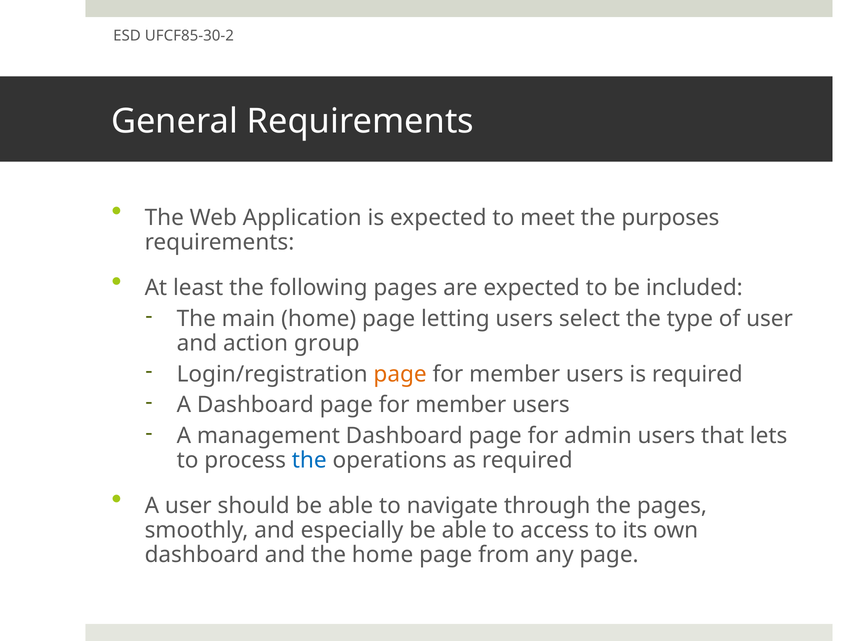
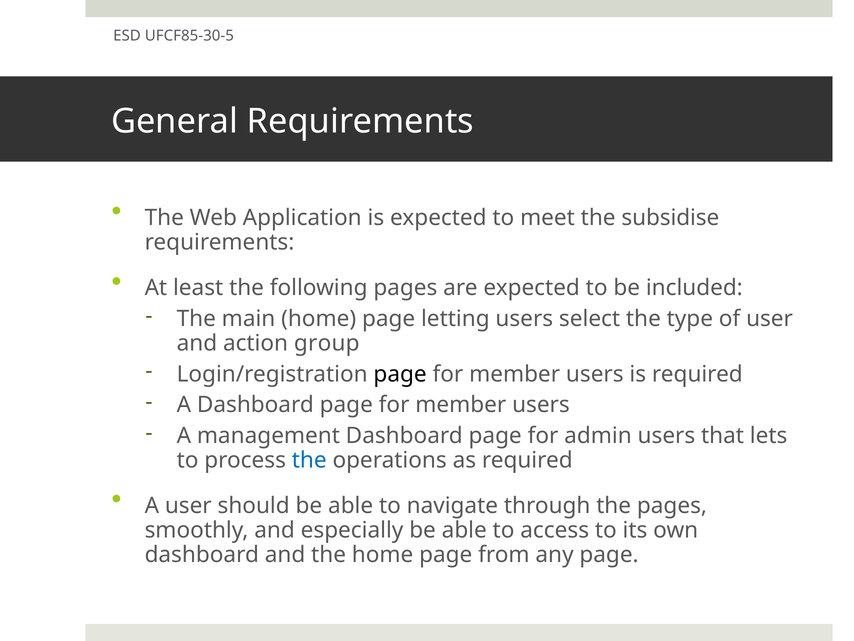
UFCF85-30-2: UFCF85-30-2 -> UFCF85-30-5 (189, 36)
purposes: purposes -> subsidise (670, 218)
page colour: orange -> black (400, 374)
